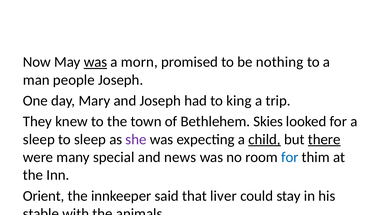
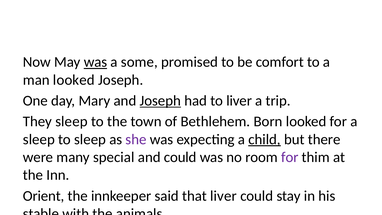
morn: morn -> some (139, 62)
nothing: nothing -> comfort (280, 62)
man people: people -> looked (74, 80)
Joseph underline: none -> present (160, 101)
to king: king -> liver (239, 101)
They knew: knew -> sleep (71, 121)
Bethlehem Skies: Skies -> Born (268, 121)
there underline: present -> none (324, 139)
and news: news -> could (180, 157)
for colour: blue -> purple (290, 157)
